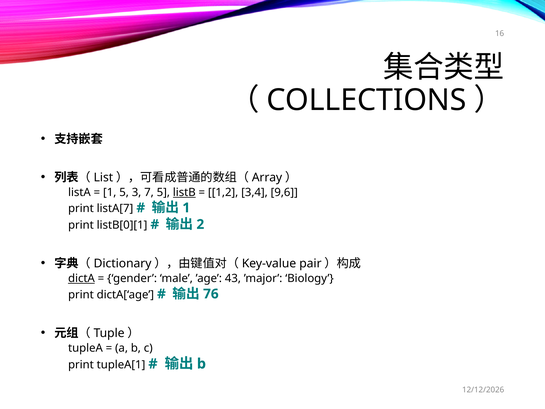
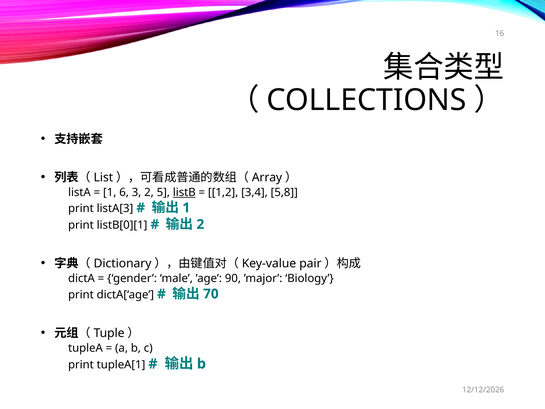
1 5: 5 -> 6 (124, 192)
3 7: 7 -> 2 (149, 192)
9,6: 9,6 -> 5,8 (284, 192)
listA[7: listA[7 -> listA[3 (115, 208)
dictA underline: present -> none (81, 278)
43: 43 -> 90 (233, 278)
76: 76 -> 70 (211, 294)
